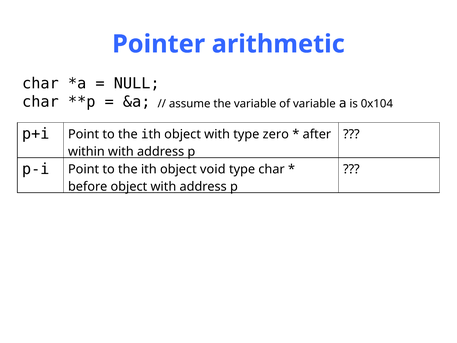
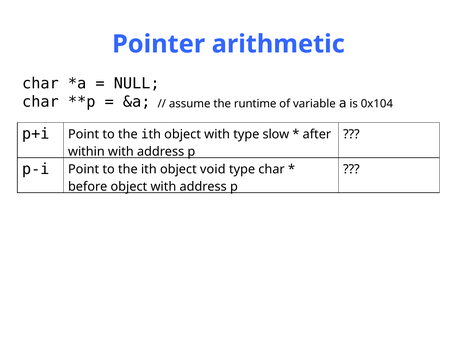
the variable: variable -> runtime (255, 104)
zero: zero -> slow (276, 134)
